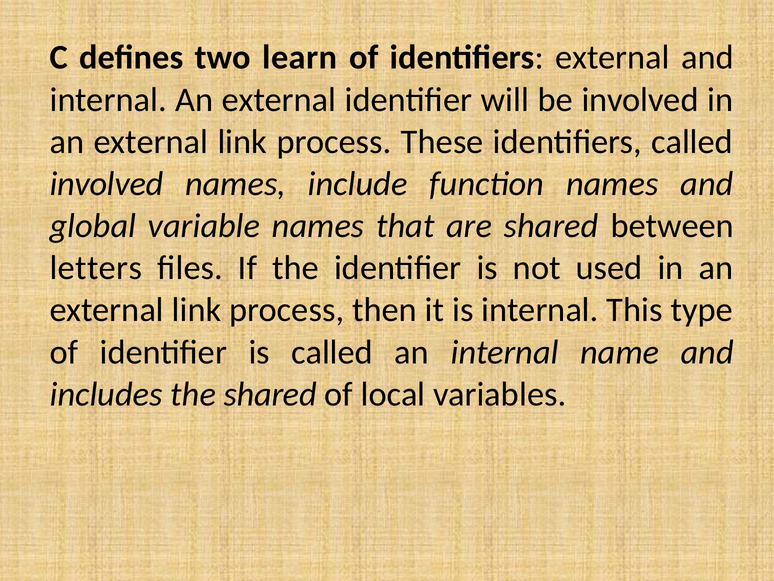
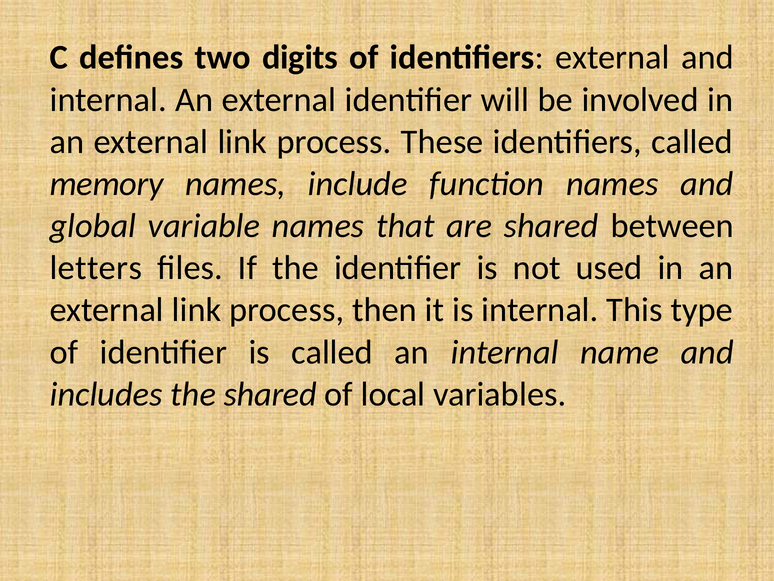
learn: learn -> digits (300, 58)
involved: involved -> memory (107, 184)
